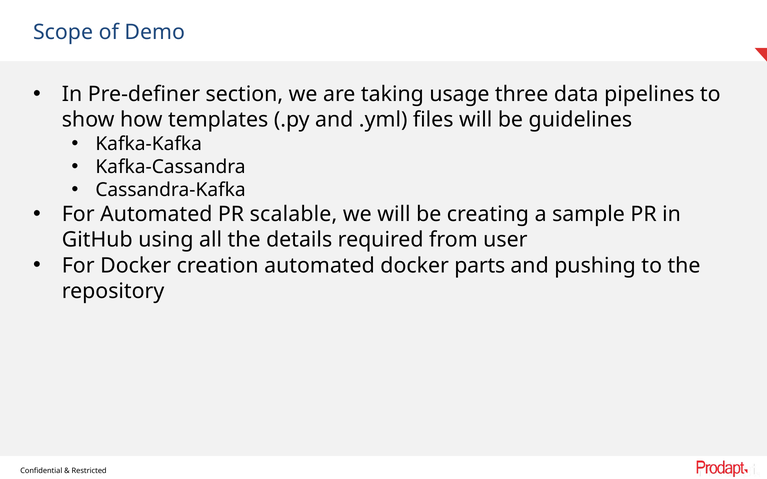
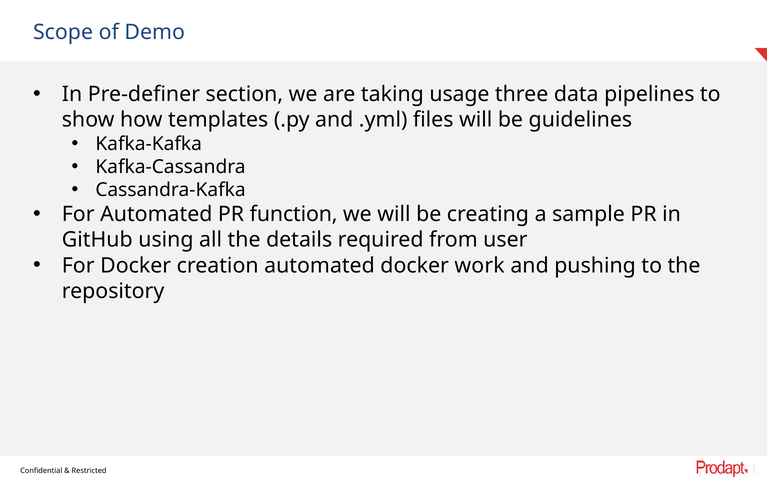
scalable: scalable -> function (294, 215)
parts: parts -> work (480, 266)
